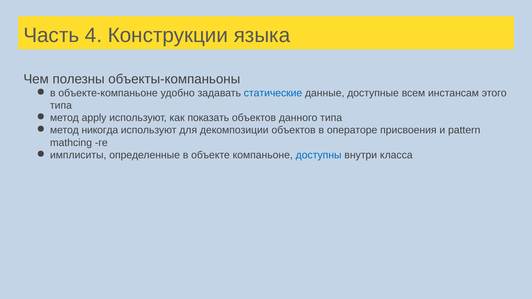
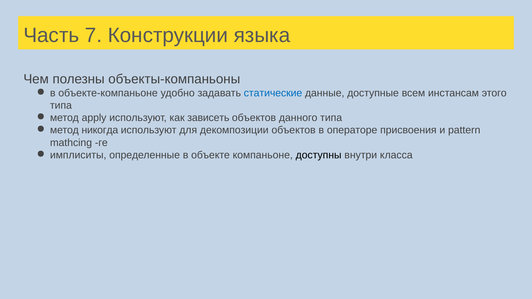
4: 4 -> 7 (94, 35)
показать: показать -> зависеть (208, 118)
доступны colour: blue -> black (319, 155)
